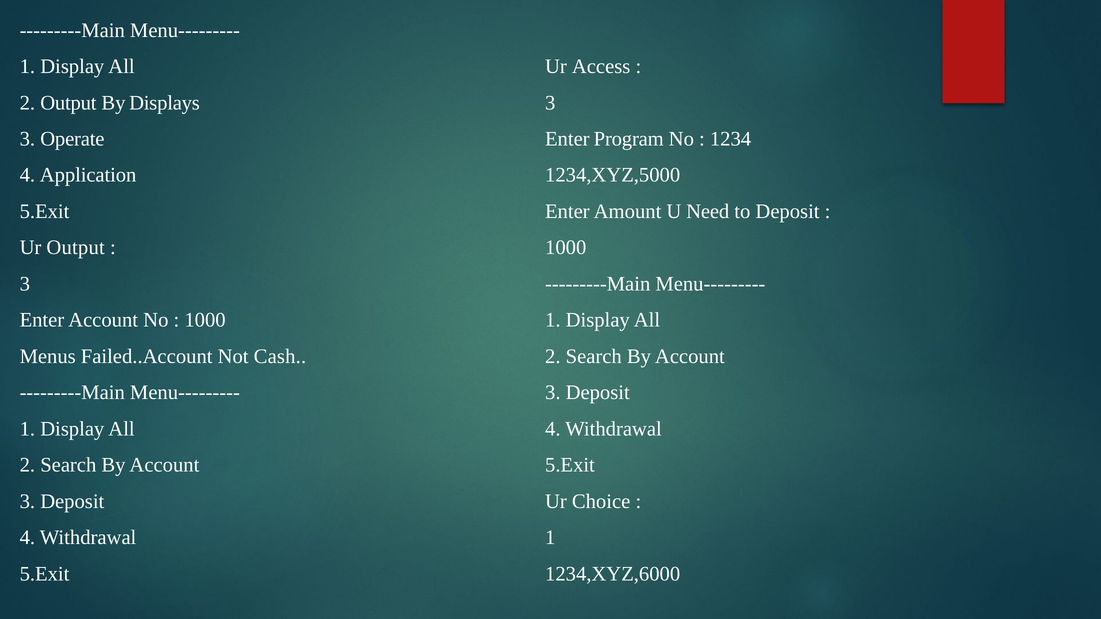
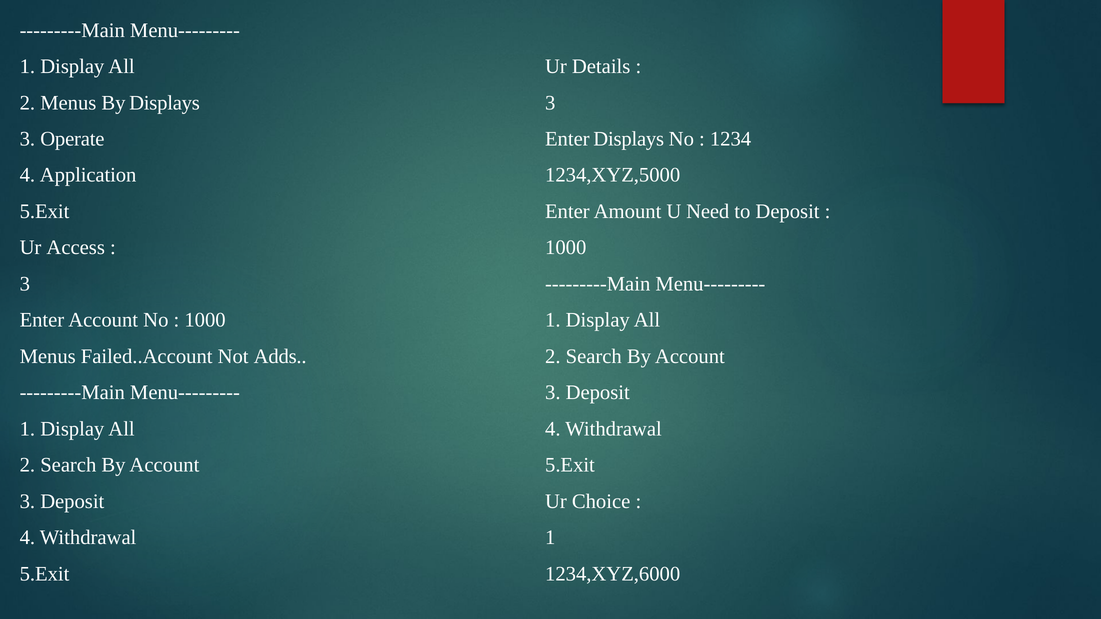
Access: Access -> Details (601, 67)
2 Output: Output -> Menus (68, 103)
Enter Program: Program -> Displays (629, 139)
Ur Output: Output -> Access (76, 248)
Cash: Cash -> Adds (280, 357)
